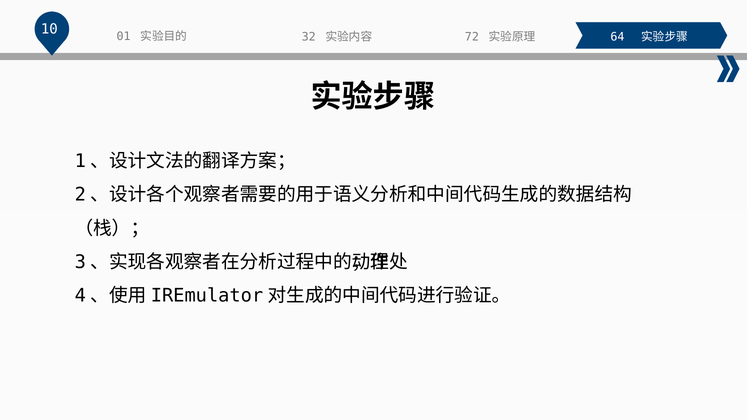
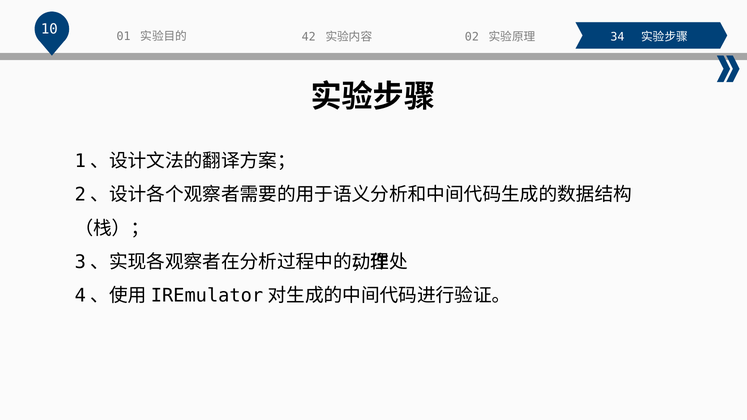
64: 64 -> 34 (617, 37)
32: 32 -> 42 (309, 37)
72: 72 -> 02 (472, 37)
